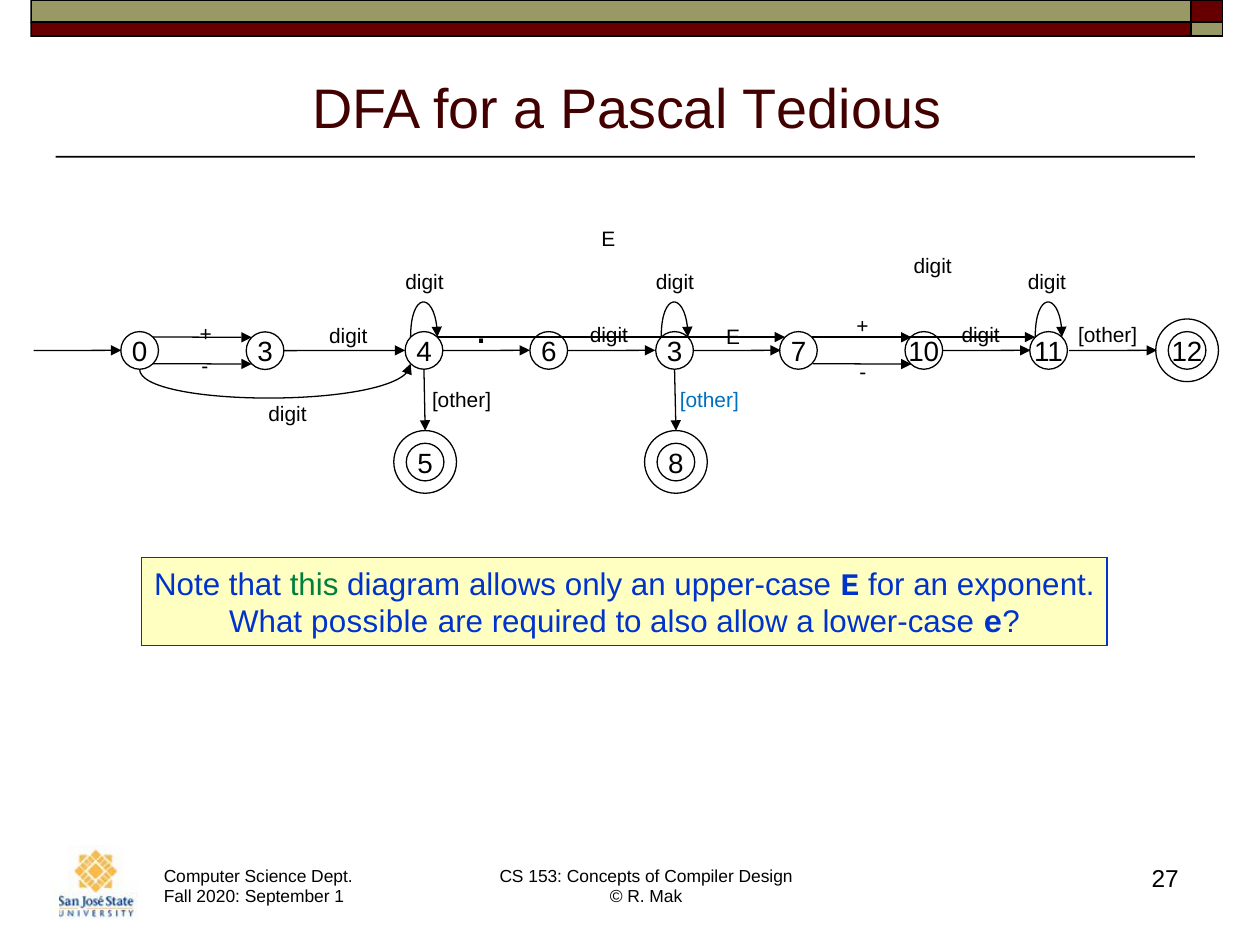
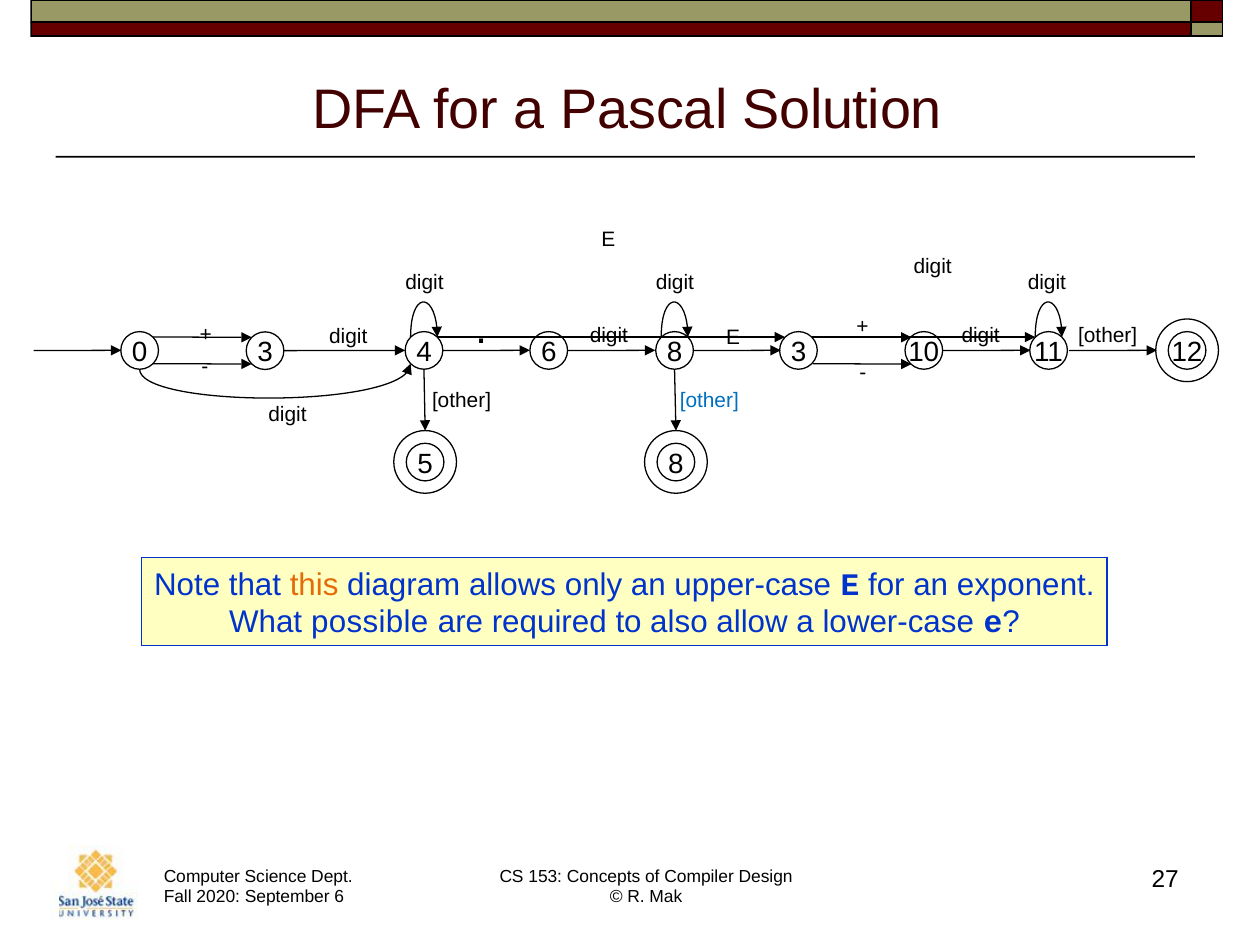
Tedious: Tedious -> Solution (842, 110)
4 3: 3 -> 8 (675, 352)
6 7: 7 -> 3 (799, 352)
this colour: green -> orange (314, 585)
1: 1 -> 6 (339, 898)
